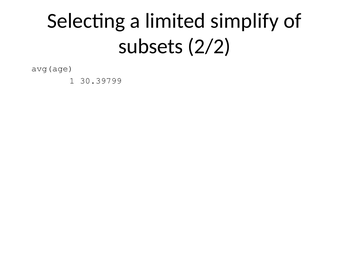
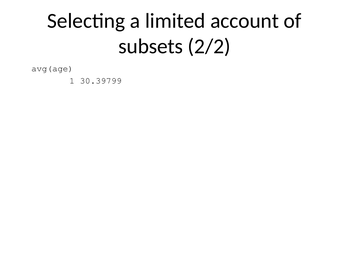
simplify: simplify -> account (245, 21)
